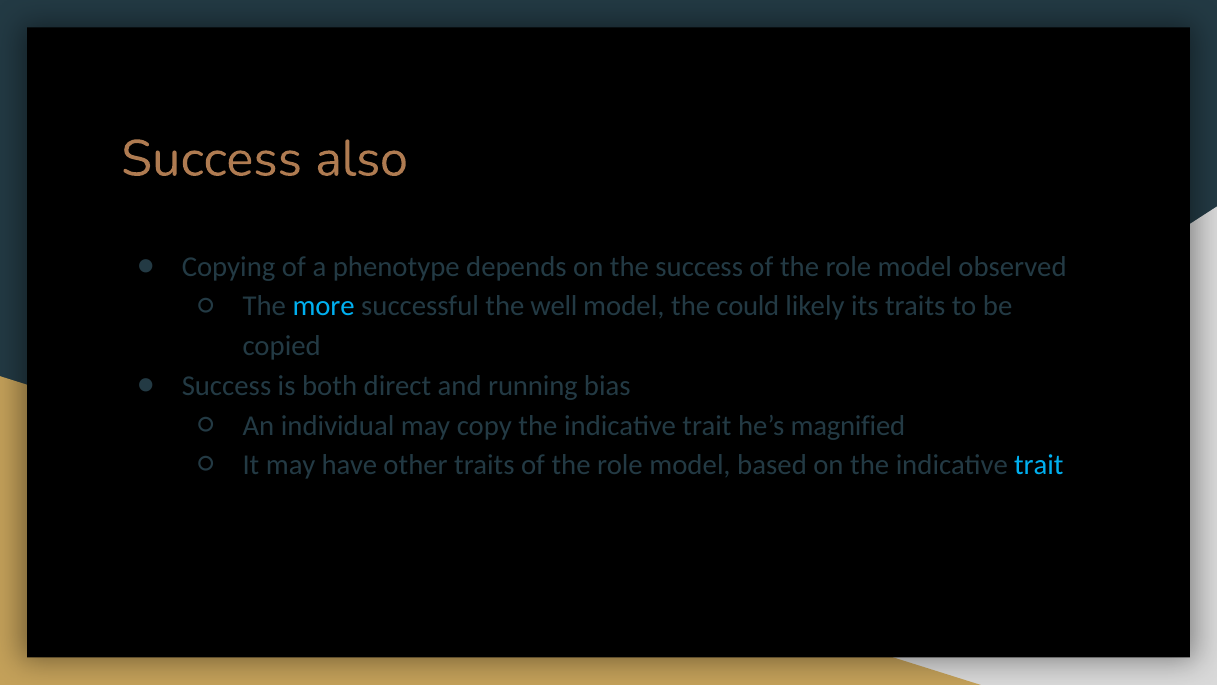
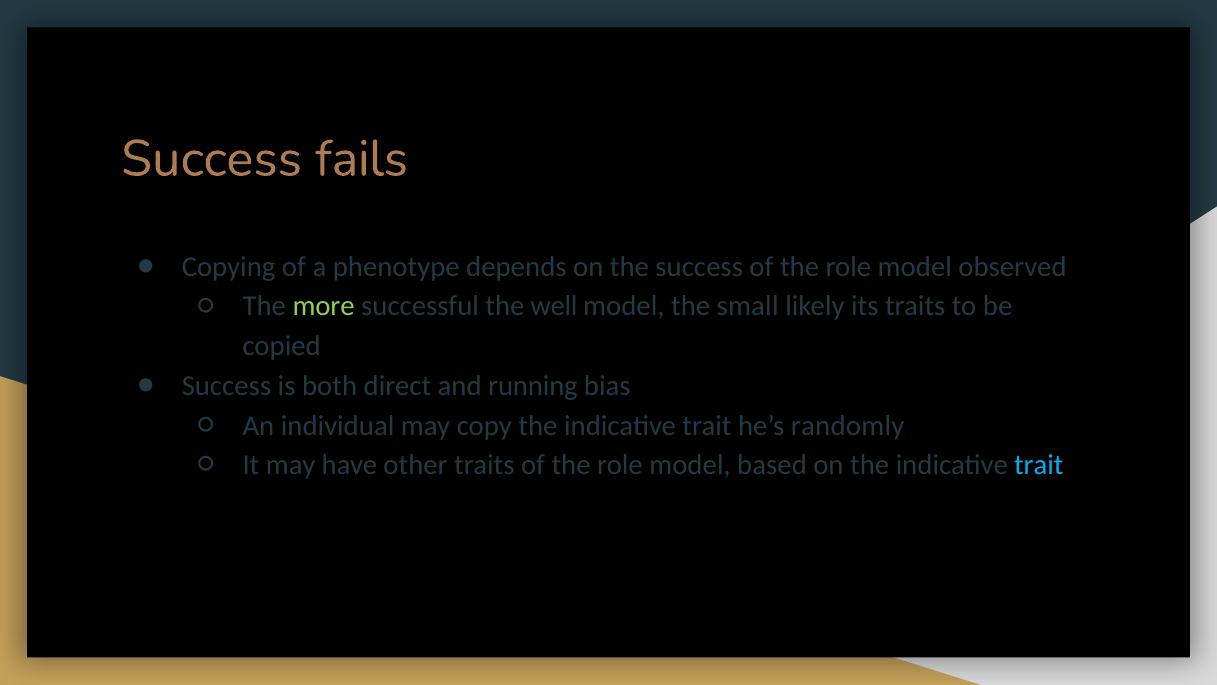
also: also -> fails (362, 159)
more colour: light blue -> light green (324, 306)
could: could -> small (748, 306)
magnified: magnified -> randomly (848, 425)
